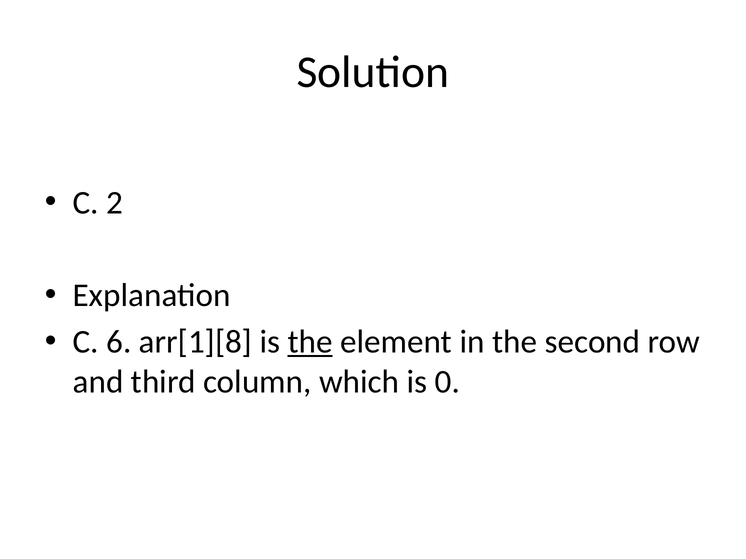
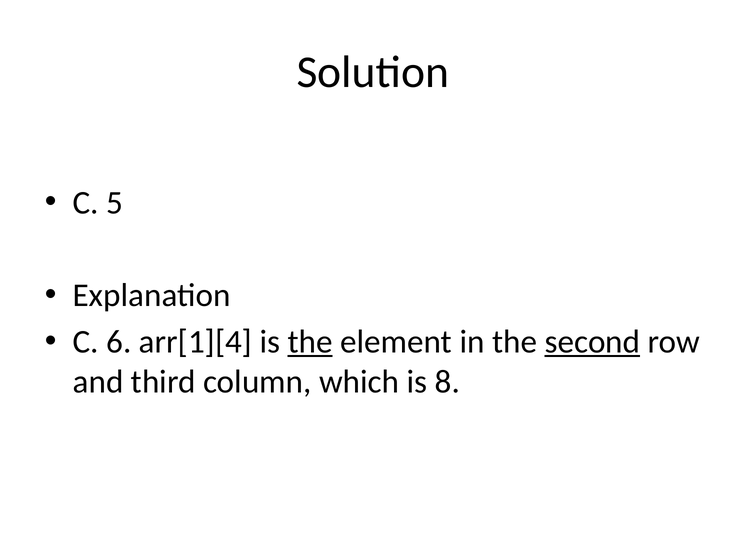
2: 2 -> 5 (115, 203)
arr[1][8: arr[1][8 -> arr[1][4 (196, 342)
second underline: none -> present (592, 342)
0: 0 -> 8 (447, 382)
